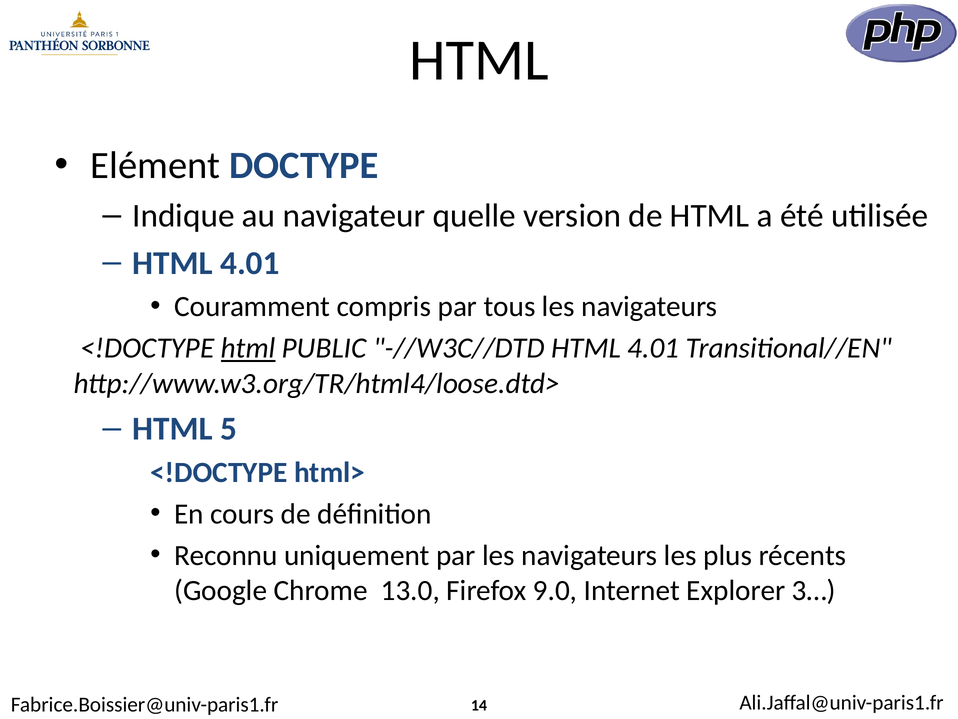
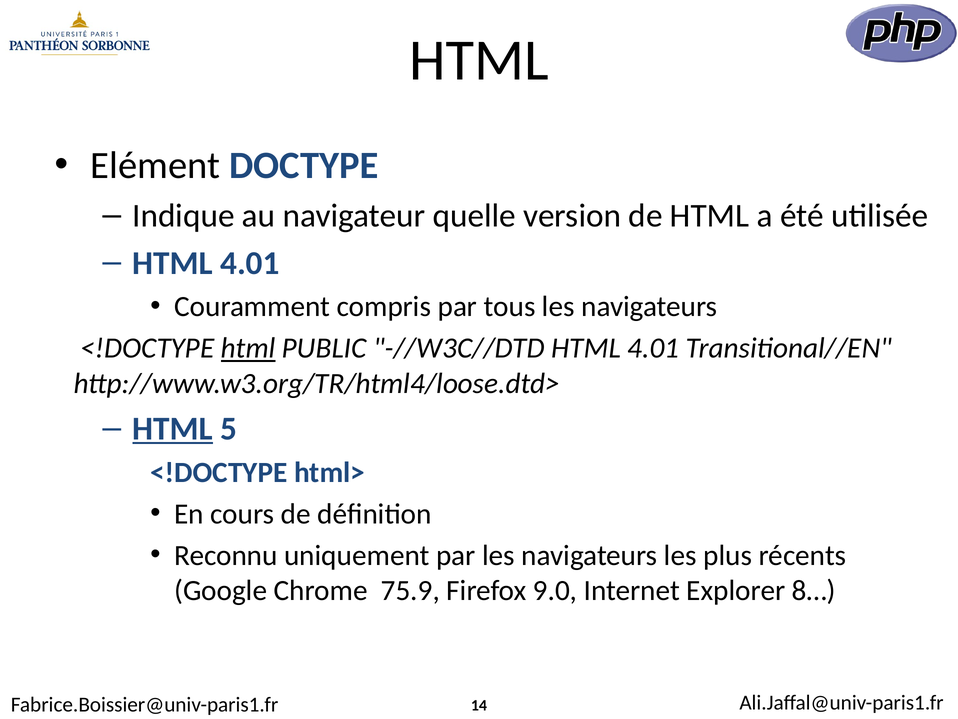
HTML underline: none -> present (173, 428)
13.0: 13.0 -> 75.9 (410, 590)
3…: 3… -> 8… (814, 590)
